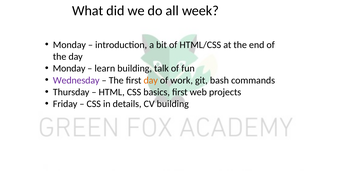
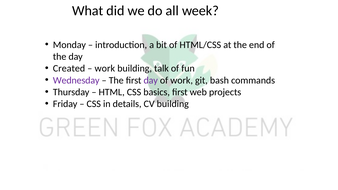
Monday: Monday -> Created (69, 68)
learn: learn -> work (105, 68)
day colour: orange -> purple (151, 80)
